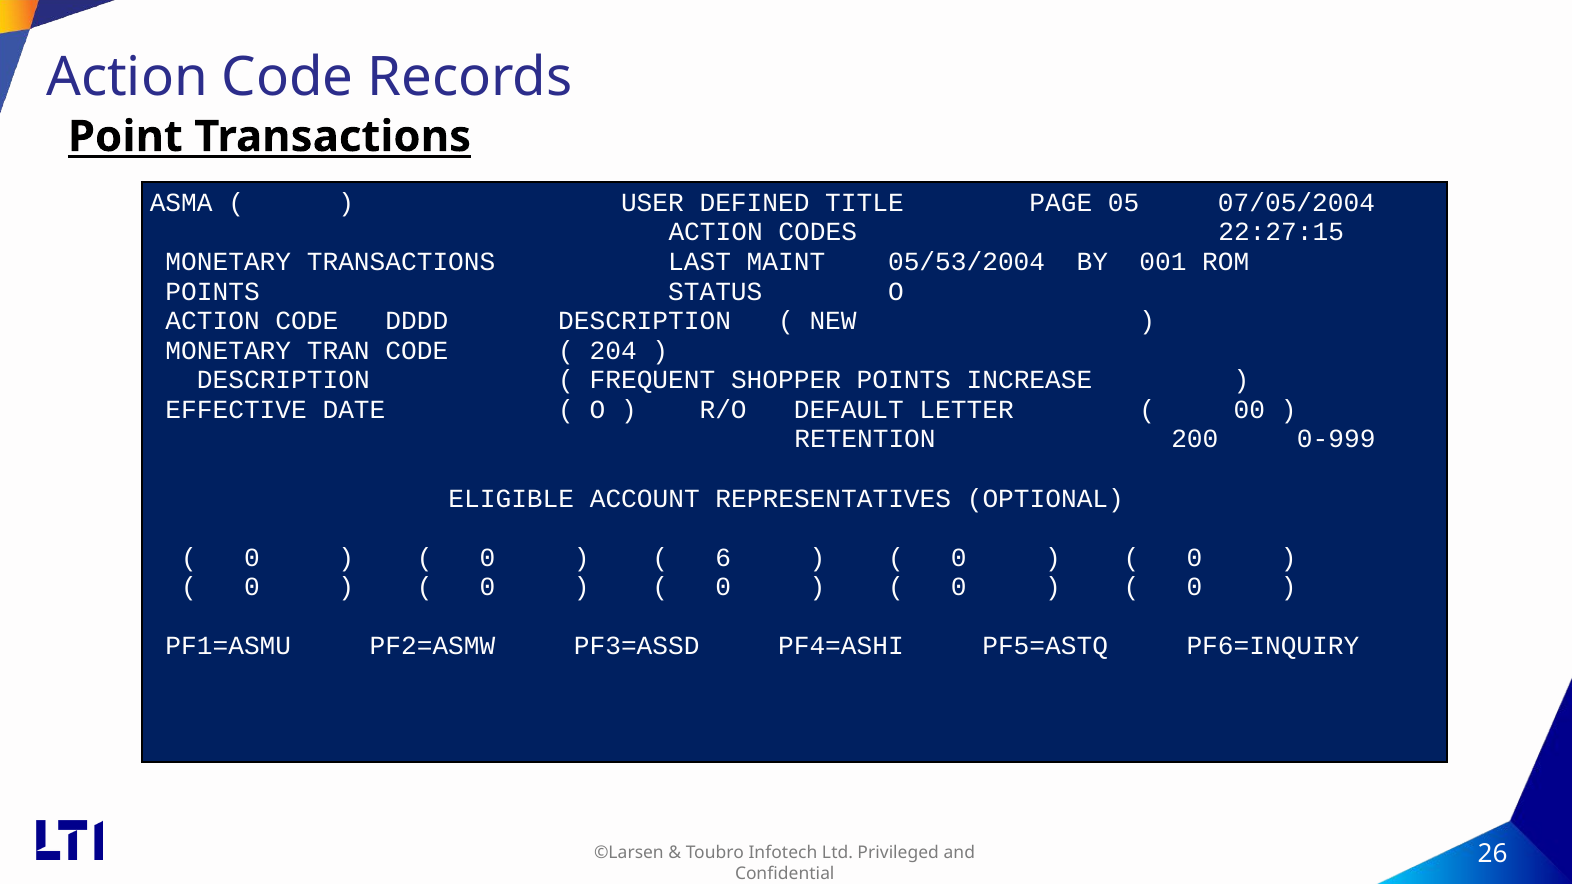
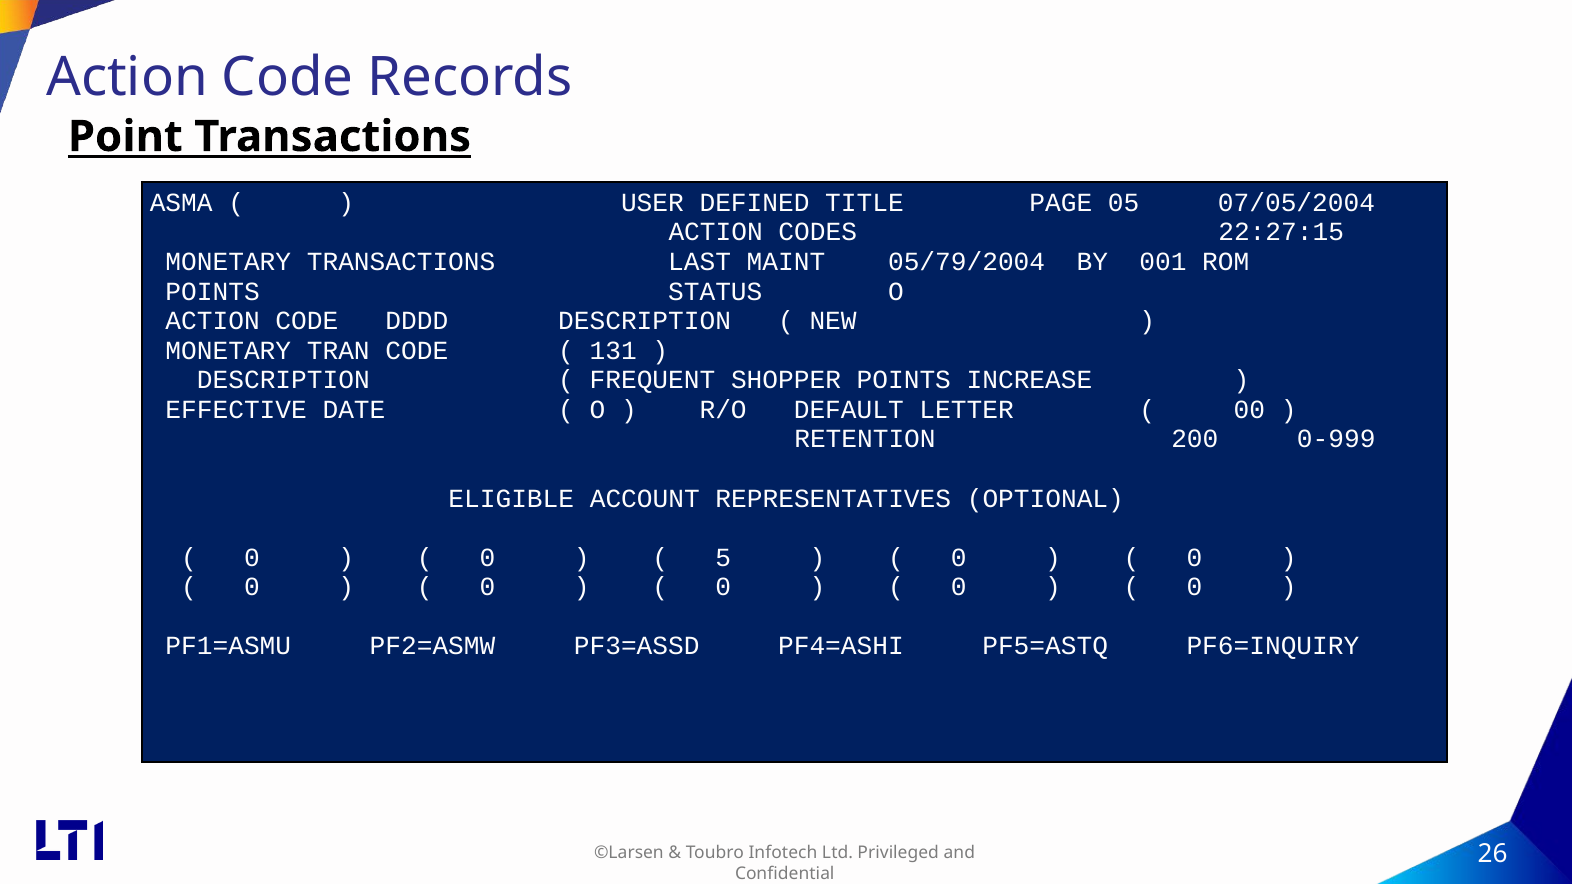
05/53/2004: 05/53/2004 -> 05/79/2004 (967, 262)
204: 204 -> 131 (613, 351)
6: 6 -> 5 (723, 558)
